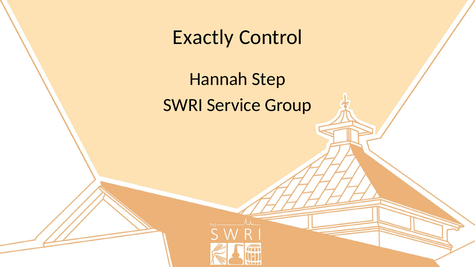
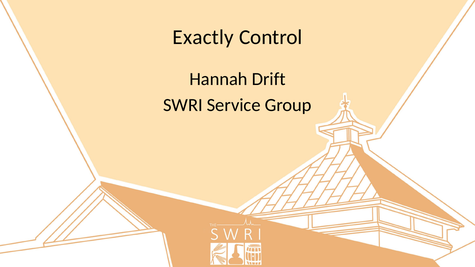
Step: Step -> Drift (269, 79)
